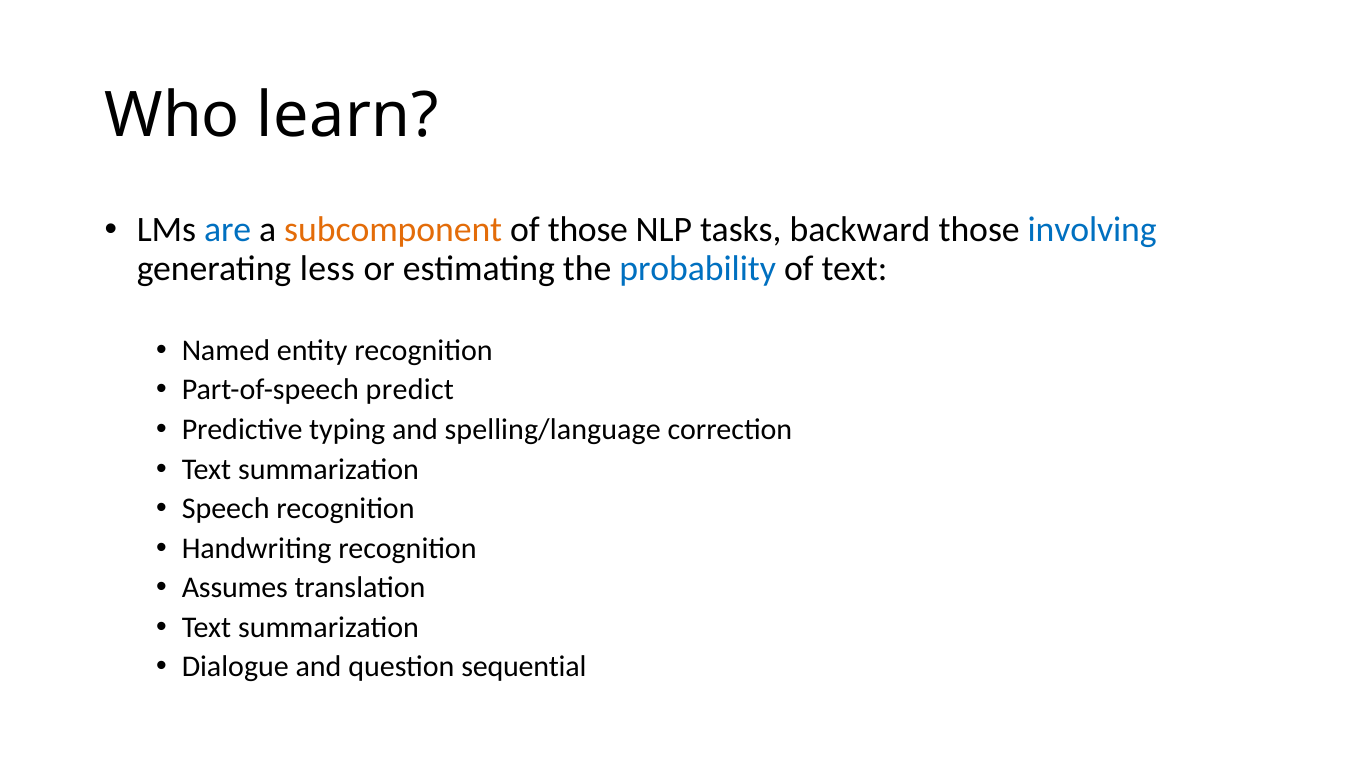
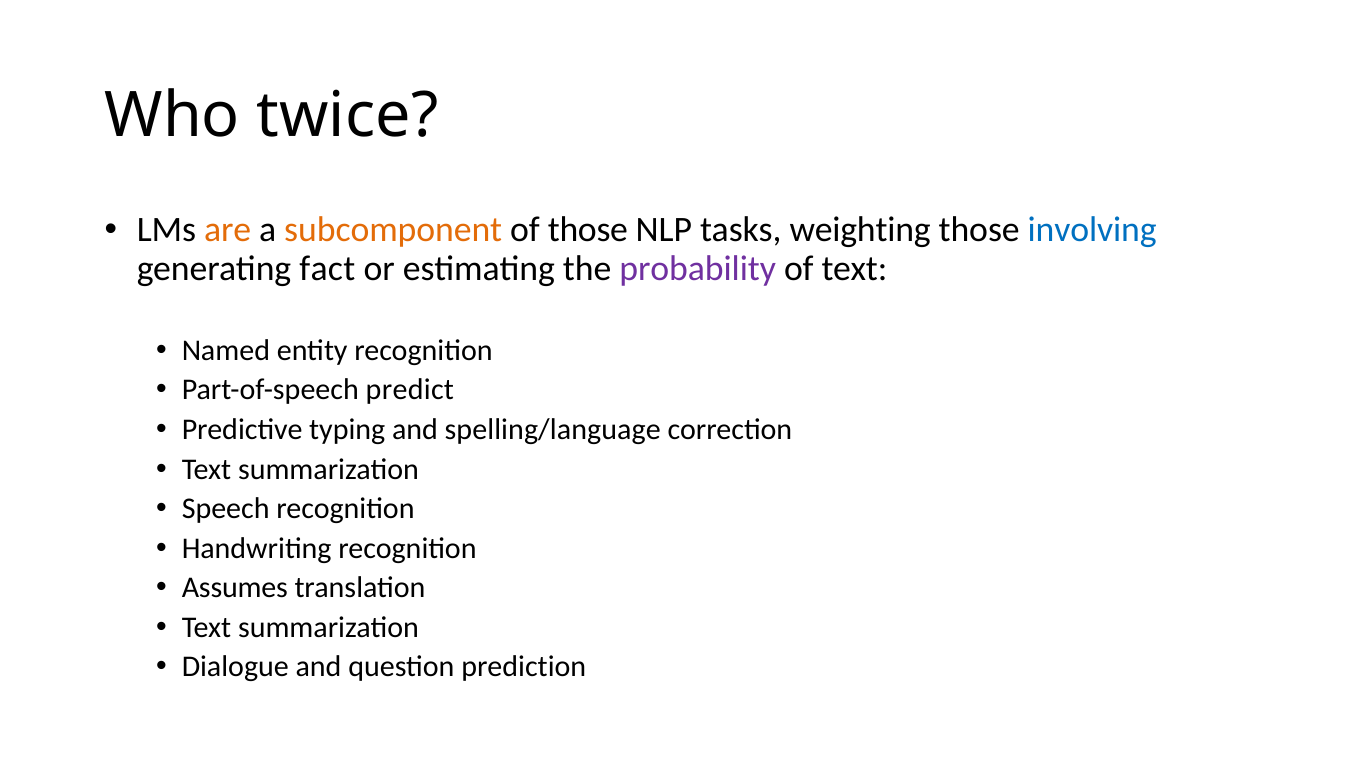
learn: learn -> twice (348, 115)
are colour: blue -> orange (228, 230)
backward: backward -> weighting (860, 230)
less: less -> fact (327, 268)
probability colour: blue -> purple (698, 268)
sequential: sequential -> prediction (524, 667)
